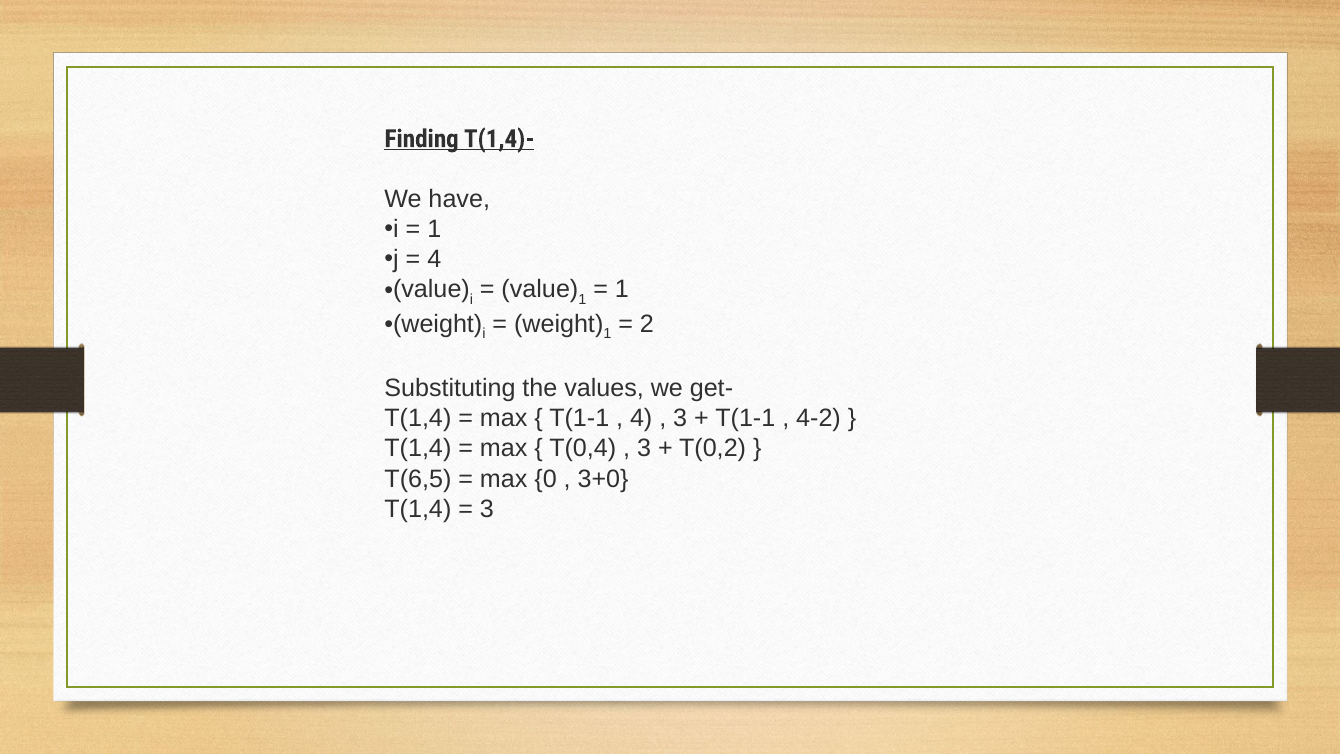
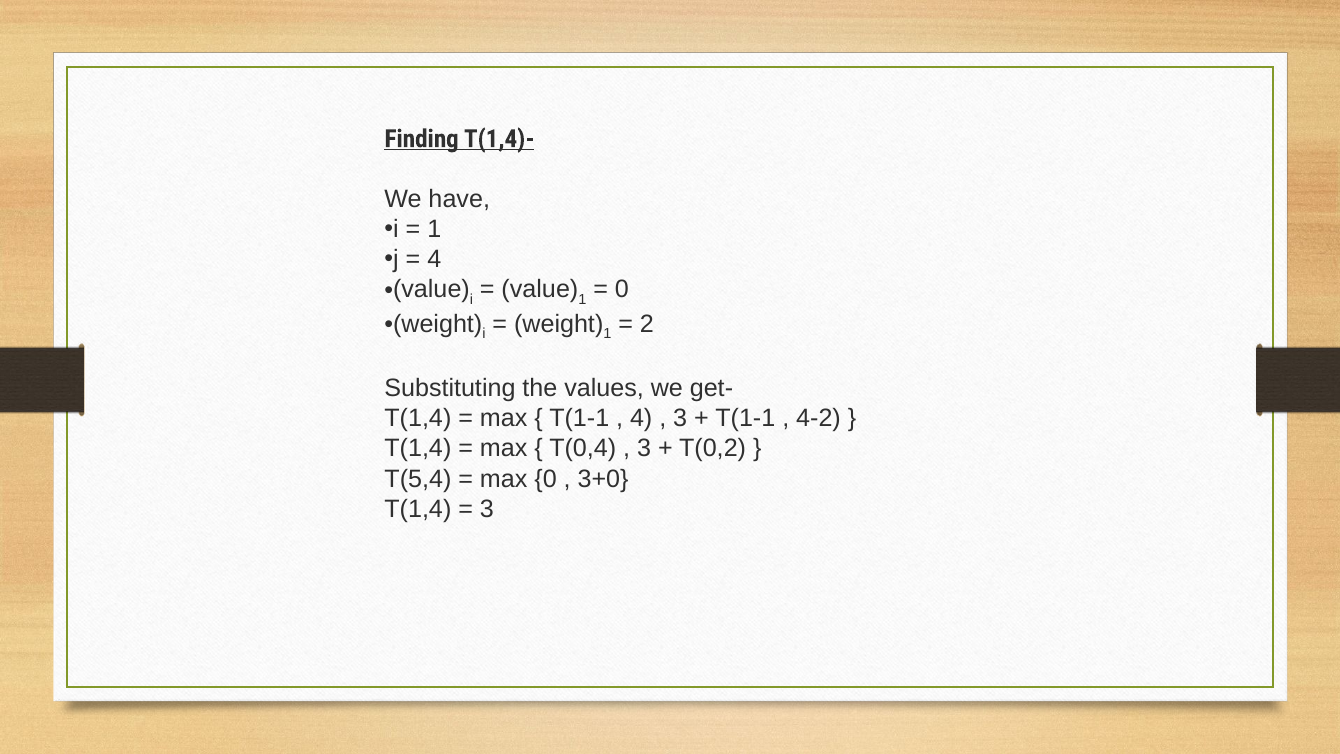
1: 1 -> 0 (622, 290)
T(6,5: T(6,5 -> T(5,4 (418, 479)
